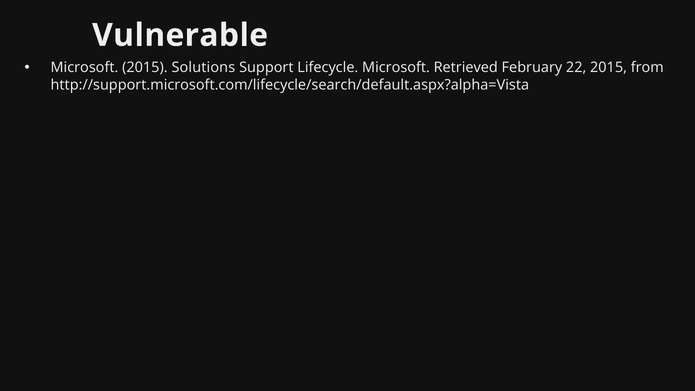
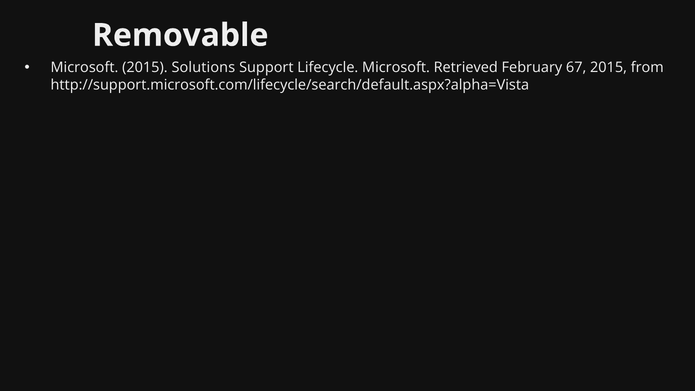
Vulnerable: Vulnerable -> Removable (180, 35)
22: 22 -> 67 (576, 68)
